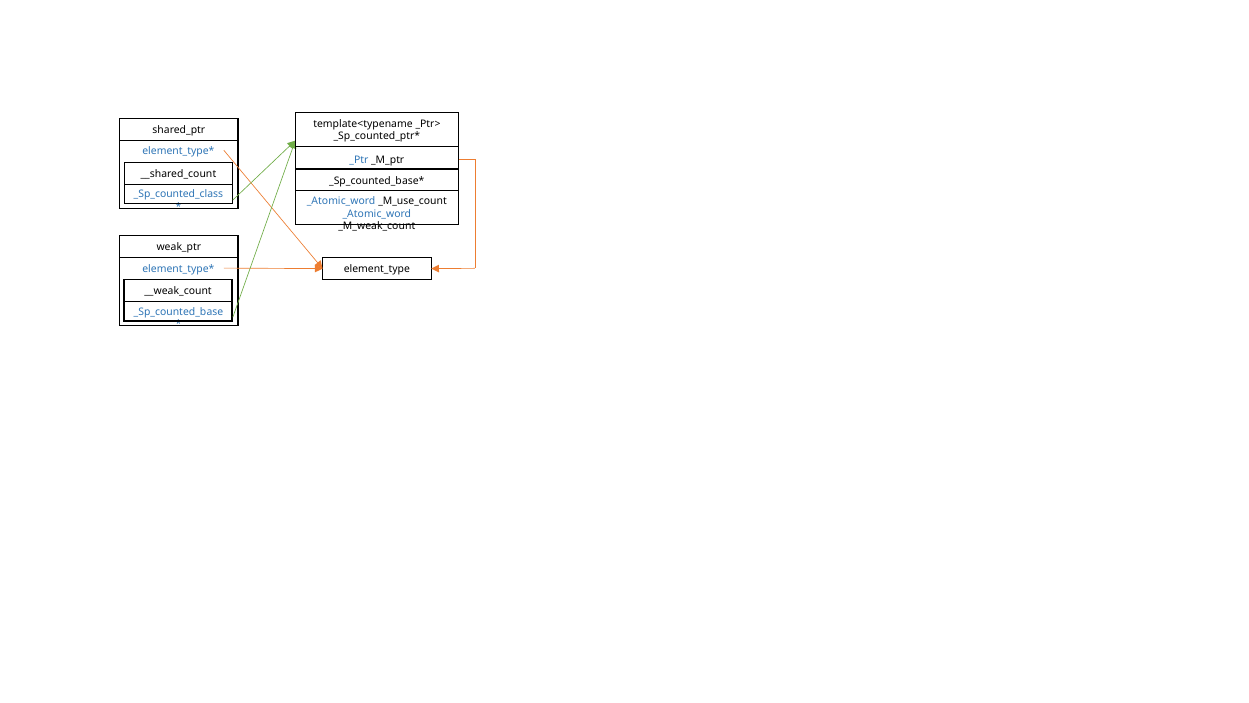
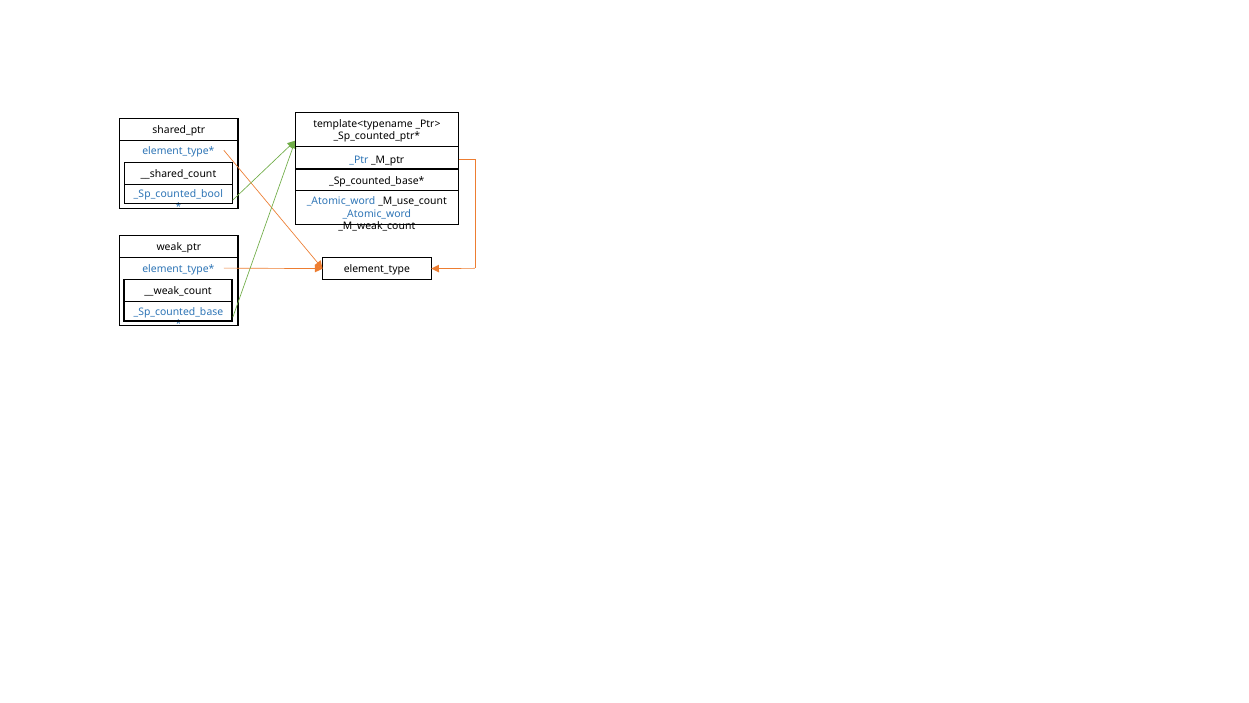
_Sp_counted_class: _Sp_counted_class -> _Sp_counted_bool (178, 194)
